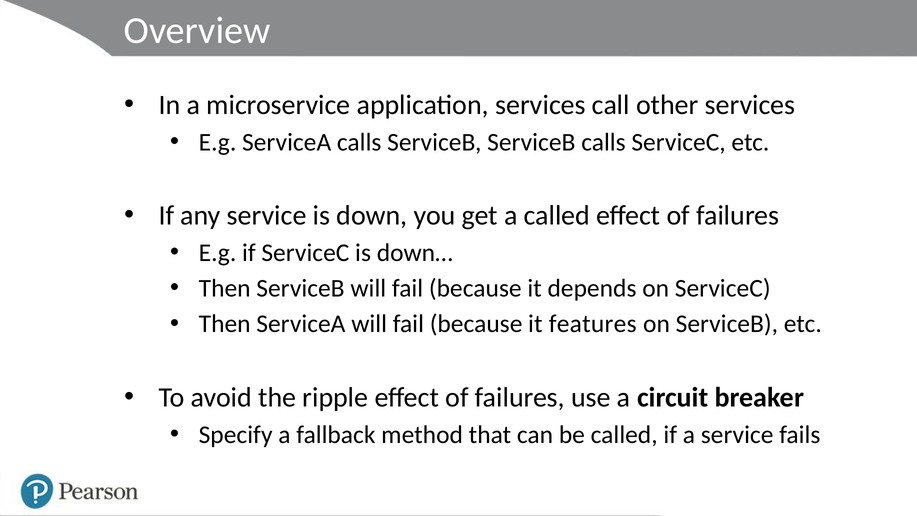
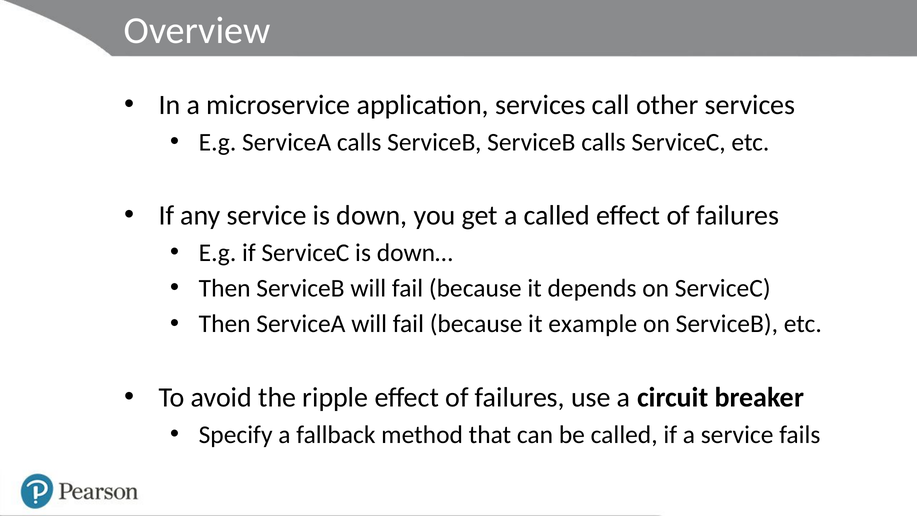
features: features -> example (593, 324)
